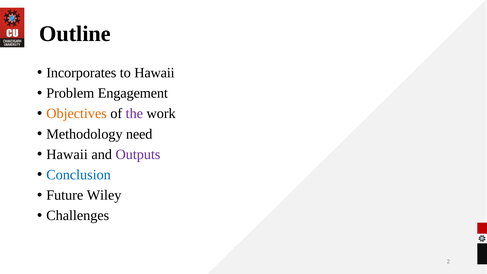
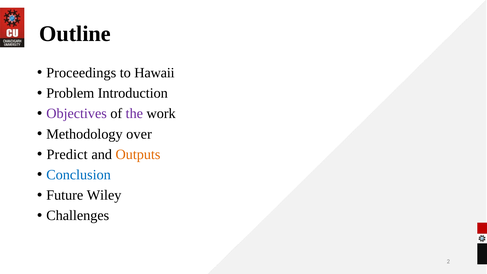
Incorporates: Incorporates -> Proceedings (81, 73)
Engagement: Engagement -> Introduction (133, 93)
Objectives colour: orange -> purple (77, 114)
need: need -> over (139, 134)
Hawaii: Hawaii -> Predict (67, 154)
Outputs colour: purple -> orange (138, 154)
